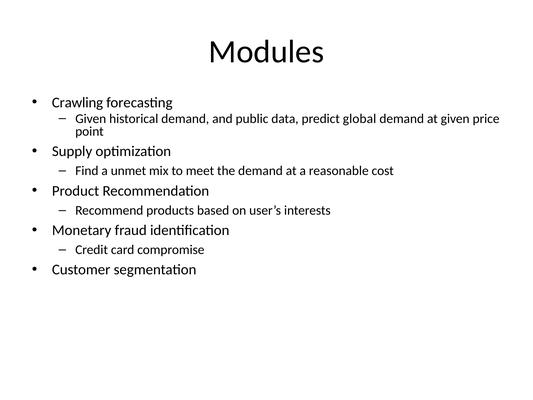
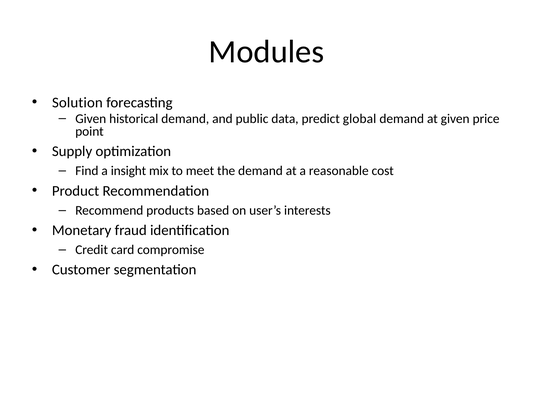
Crawling: Crawling -> Solution (77, 102)
unmet: unmet -> insight (128, 171)
